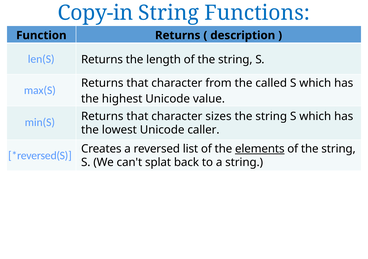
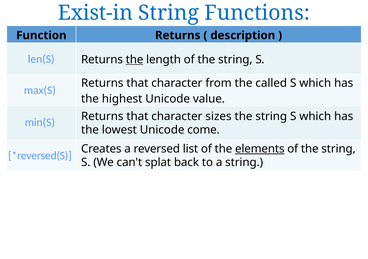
Copy-in: Copy-in -> Exist-in (95, 13)
the underline: none -> present (135, 60)
caller: caller -> come (203, 130)
